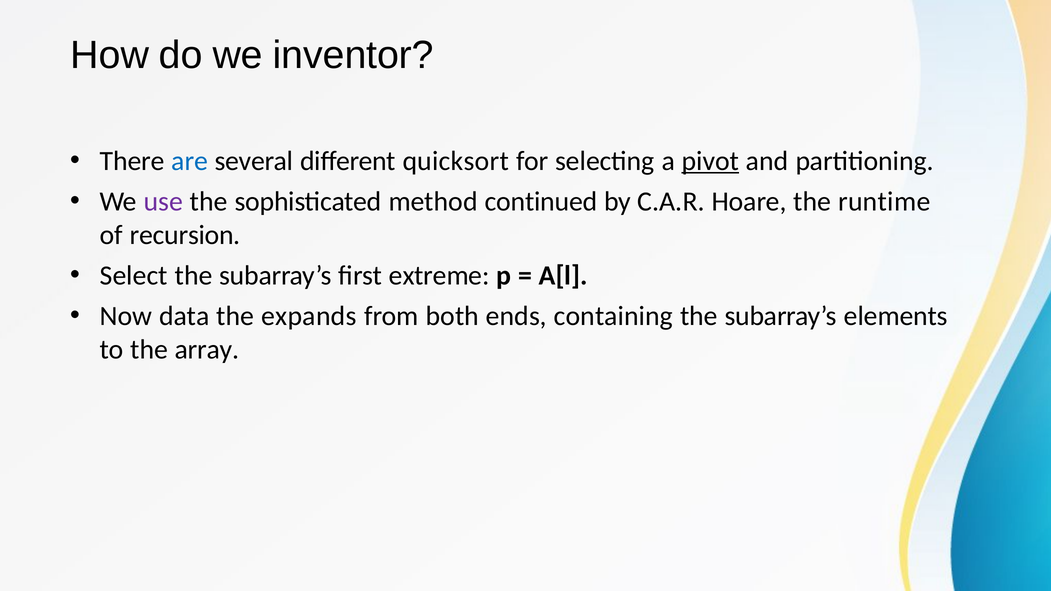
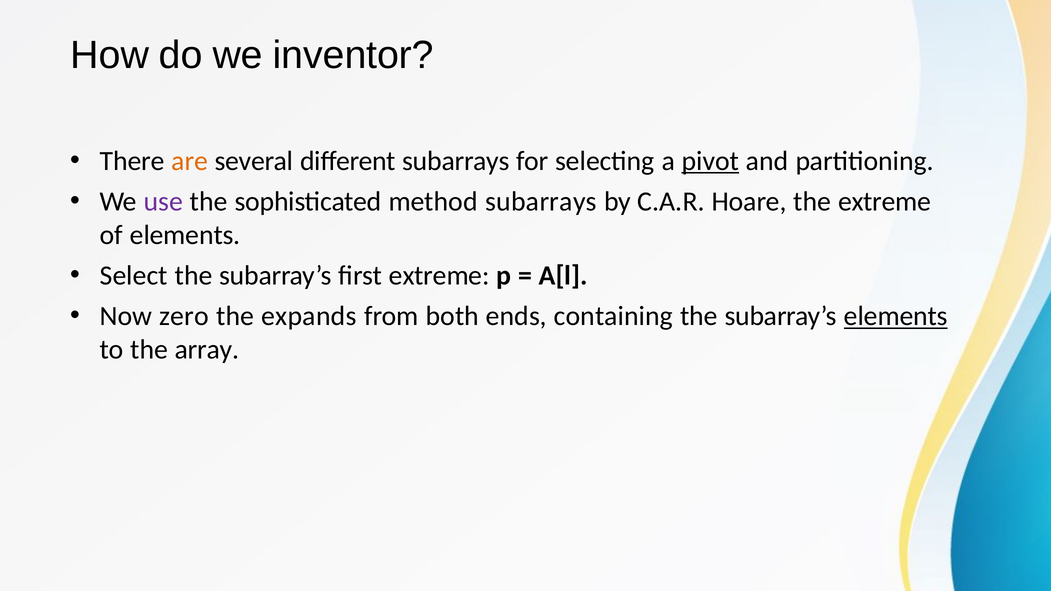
are colour: blue -> orange (190, 161)
different quicksort: quicksort -> subarrays (456, 161)
method continued: continued -> subarrays (541, 202)
the runtime: runtime -> extreme (885, 202)
of recursion: recursion -> elements (185, 235)
data: data -> zero (184, 316)
elements underline: none -> present (896, 316)
